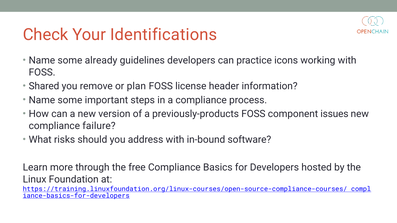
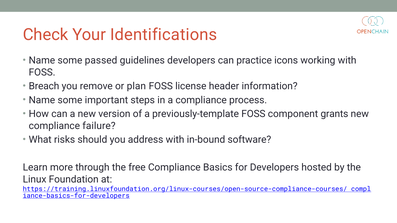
already: already -> passed (101, 60)
Shared: Shared -> Breach (44, 86)
previously-products: previously-products -> previously-template (196, 114)
issues: issues -> grants (334, 114)
